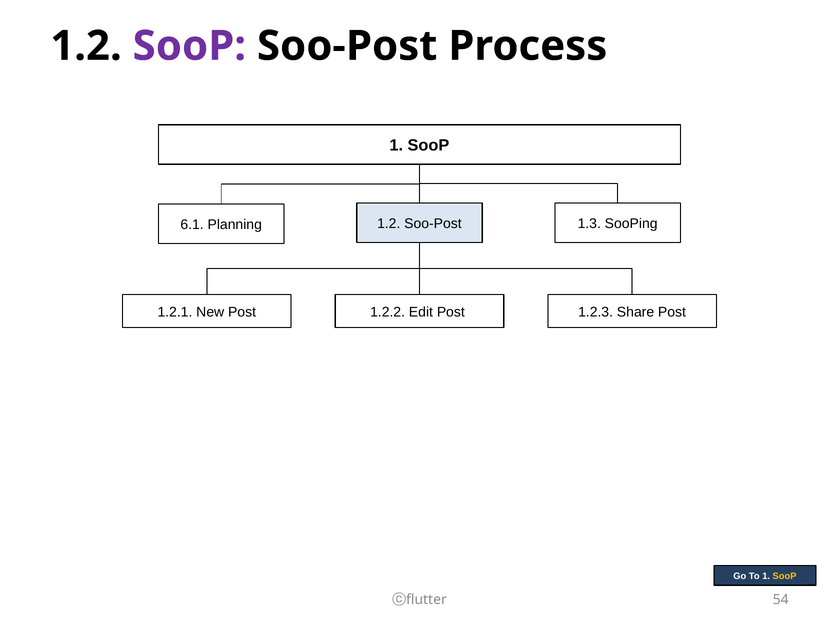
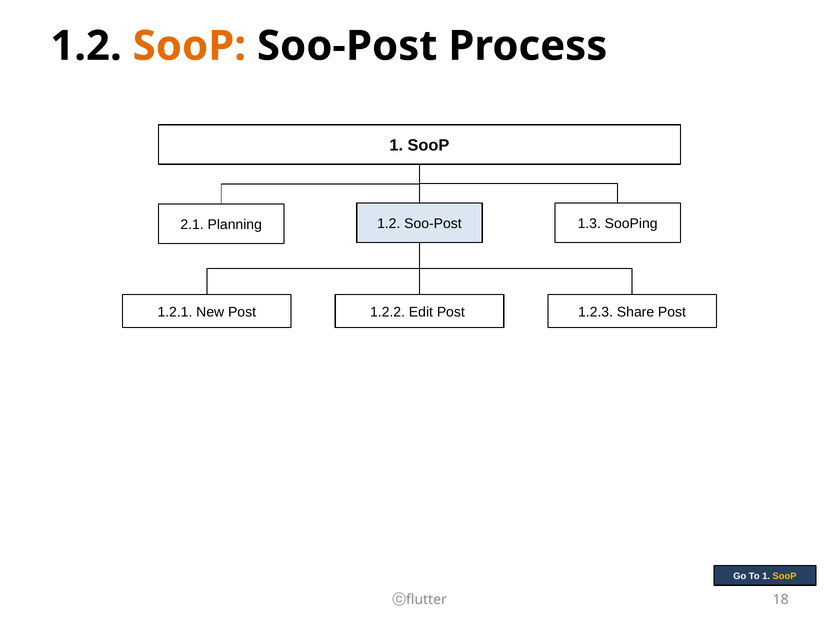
SooP colour: purple -> orange (189, 46)
6.1: 6.1 -> 2.1 (192, 225)
54: 54 -> 18 (781, 600)
